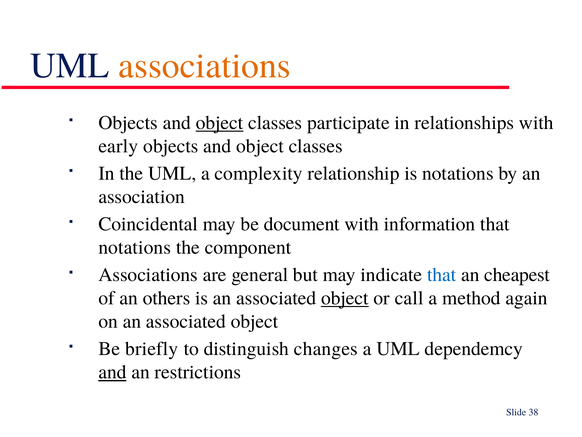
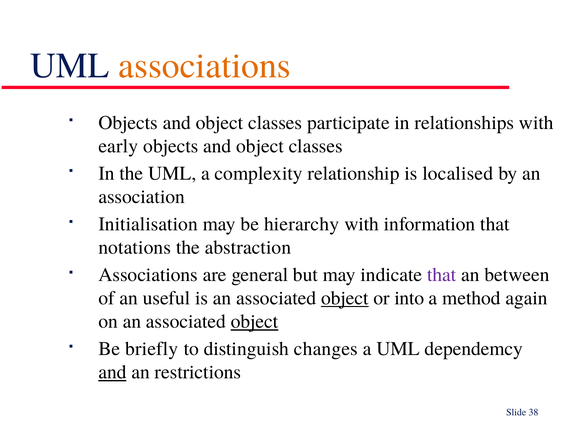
object underline: present -> none (220, 123)
is notations: notations -> localised (458, 173)
Coincidental: Coincidental -> Initialisation (148, 224)
document: document -> hierarchy (302, 224)
component: component -> abstraction (248, 247)
that colour: blue -> purple (442, 275)
cheapest: cheapest -> between (517, 275)
others: others -> useful (166, 298)
call: call -> into (409, 298)
object underline: none -> present (255, 321)
